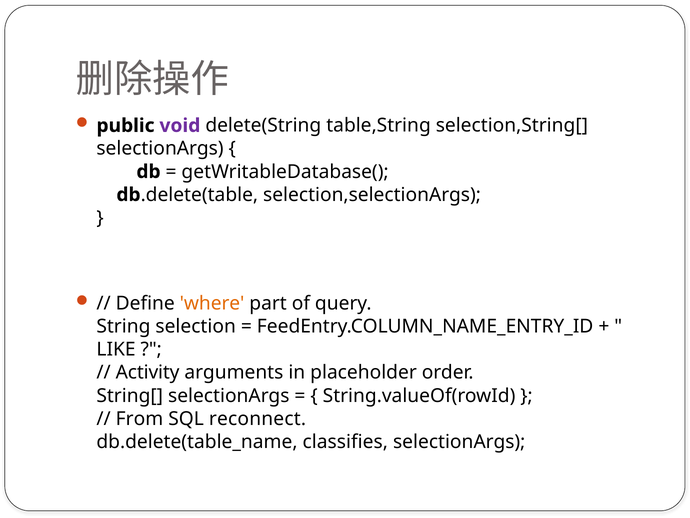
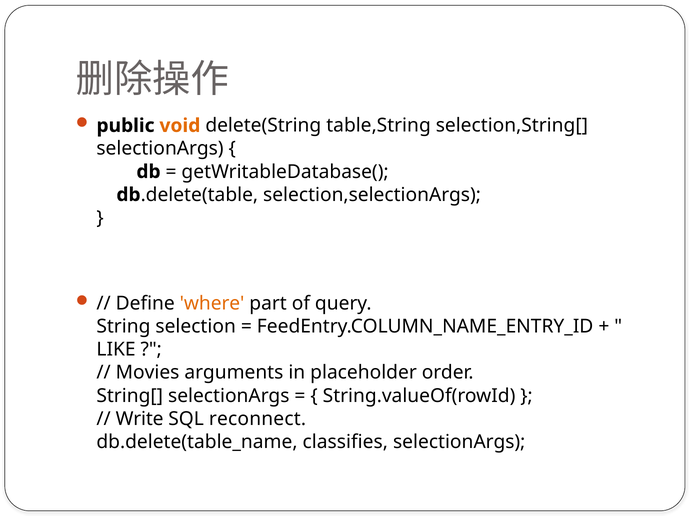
void colour: purple -> orange (180, 126)
Activity: Activity -> Movies (148, 372)
From: From -> Write (140, 418)
